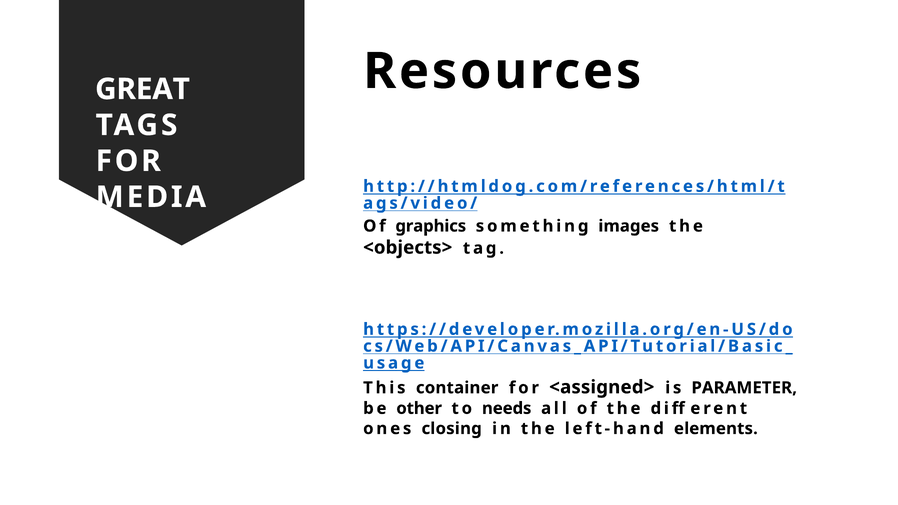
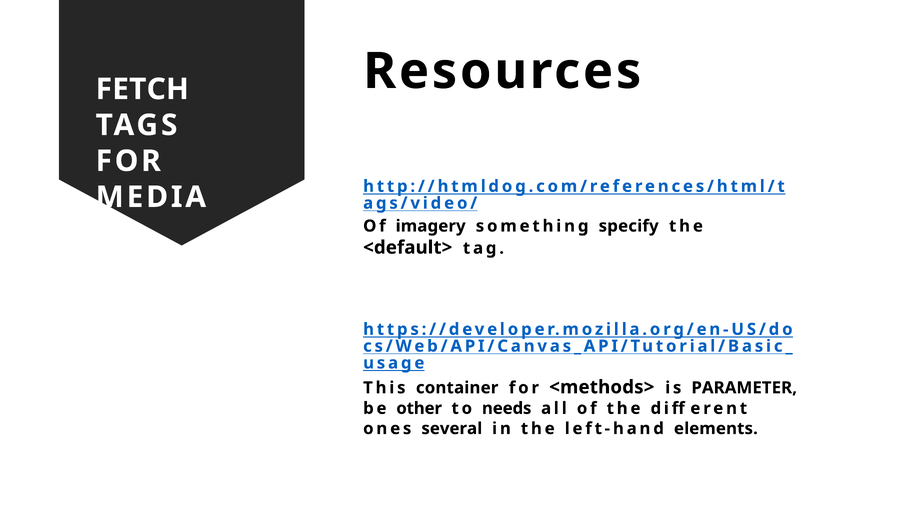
GREAT: GREAT -> FETCH (142, 89)
graphics: graphics -> imagery (431, 226)
images: images -> specify (629, 226)
<objects>: <objects> -> <default> (408, 248)
<assigned>: <assigned> -> <methods> (602, 387)
closing: closing -> several (452, 429)
